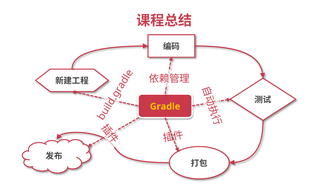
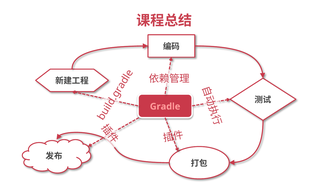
Gradle colour: yellow -> pink (165, 106)
